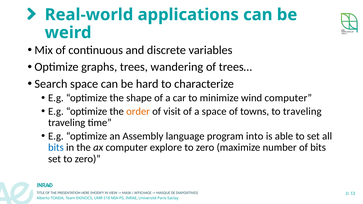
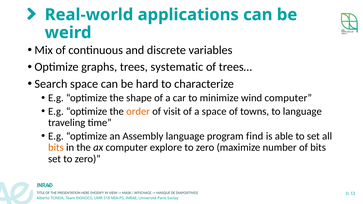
wandering: wandering -> systematic (177, 67)
to traveling: traveling -> language (302, 111)
into: into -> find (255, 136)
bits colour: blue -> orange (56, 148)
